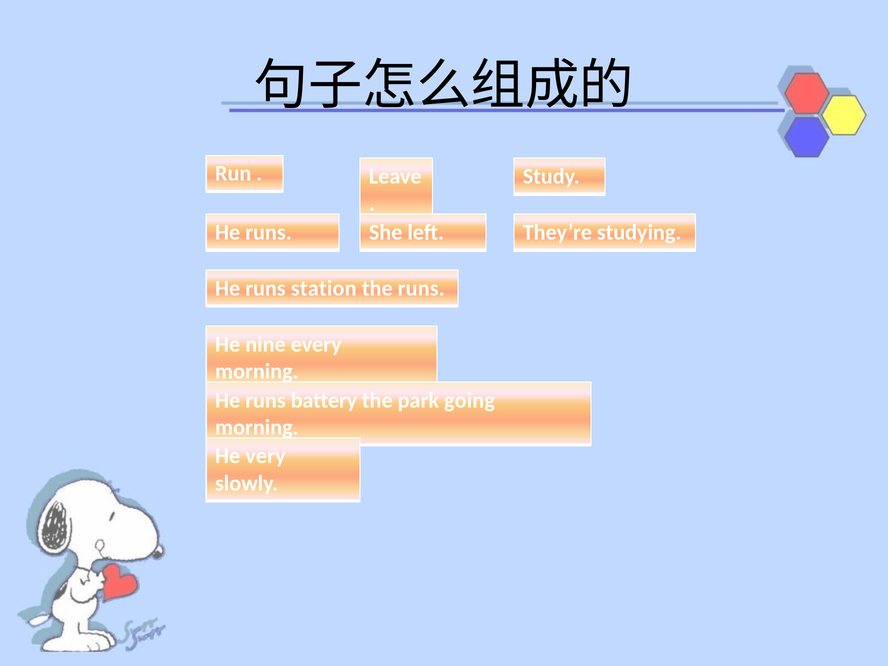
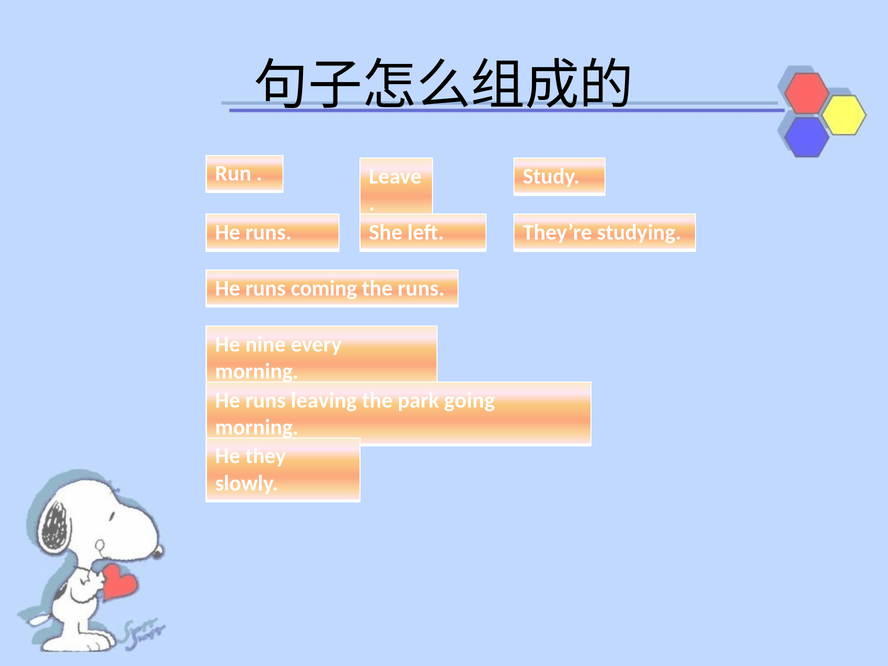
station: station -> coming (324, 288)
battery: battery -> leaving (324, 400)
very: very -> they (266, 456)
